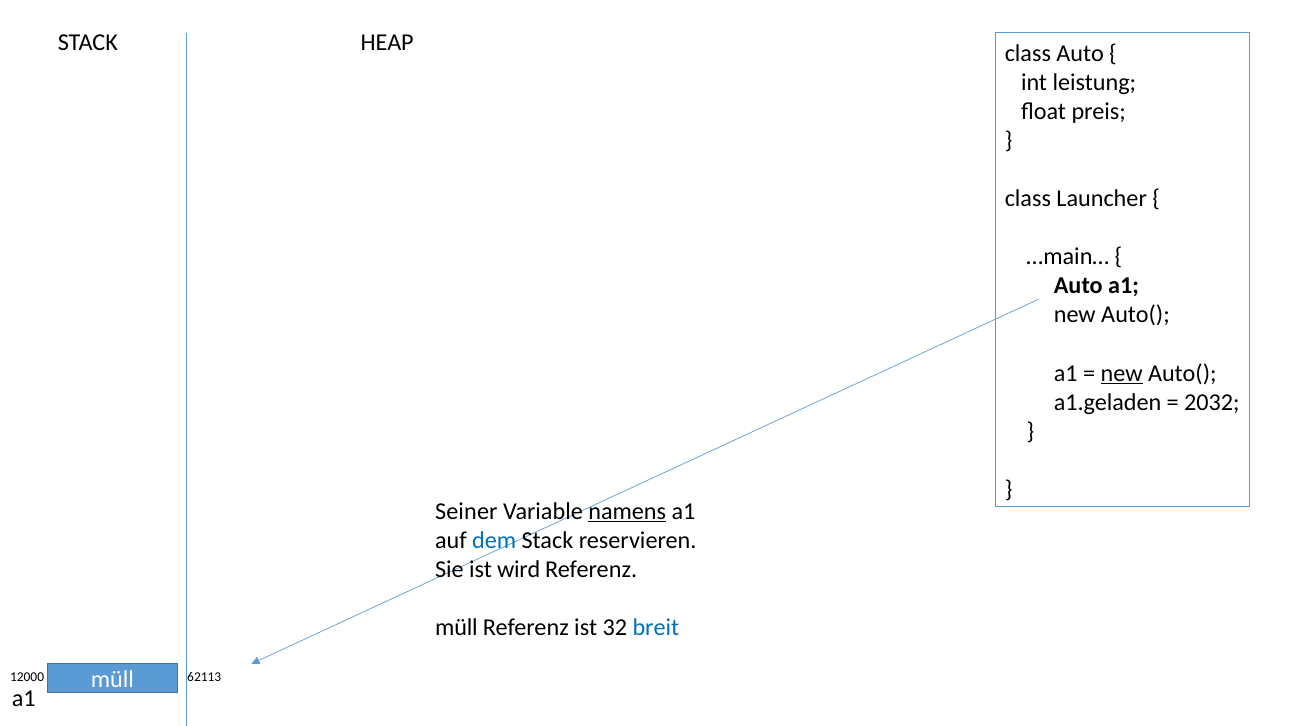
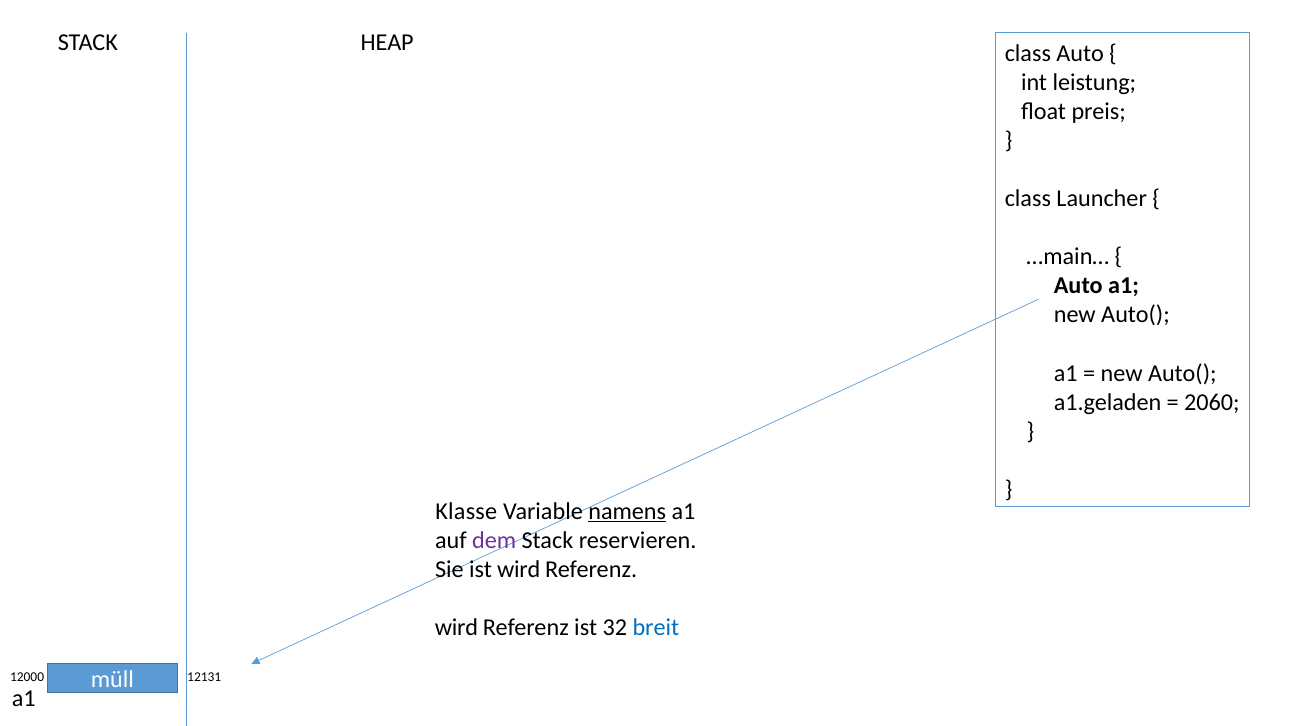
new underline: present -> none (1122, 373)
2032: 2032 -> 2060 (1212, 402)
Seiner: Seiner -> Klasse (466, 511)
dem colour: blue -> purple (494, 540)
müll: müll -> wird (456, 628)
62113: 62113 -> 12131 (204, 678)
